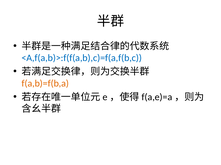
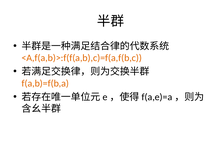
<A,f(a,b)>:f(f(a,b),c)=f(a,f(b,c colour: blue -> orange (82, 58)
